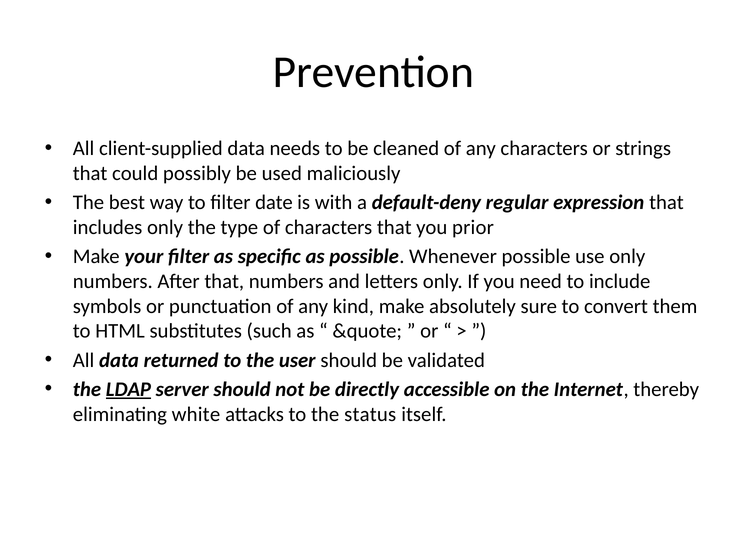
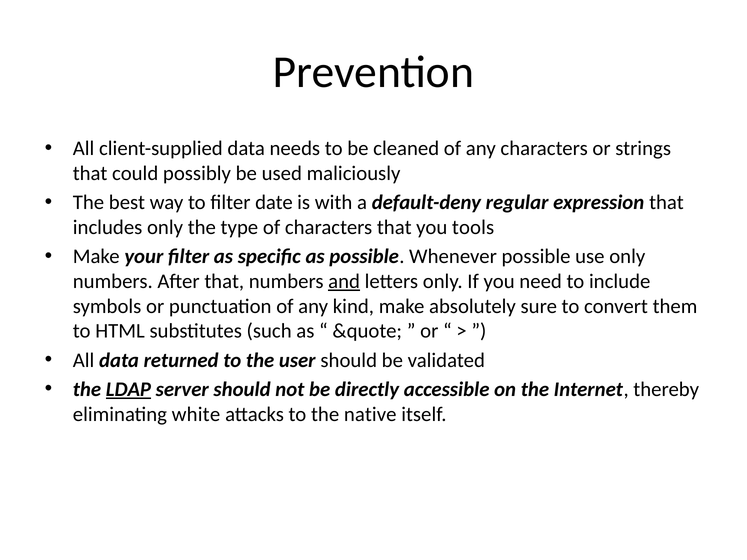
prior: prior -> tools (473, 227)
and underline: none -> present (344, 281)
status: status -> native (370, 414)
